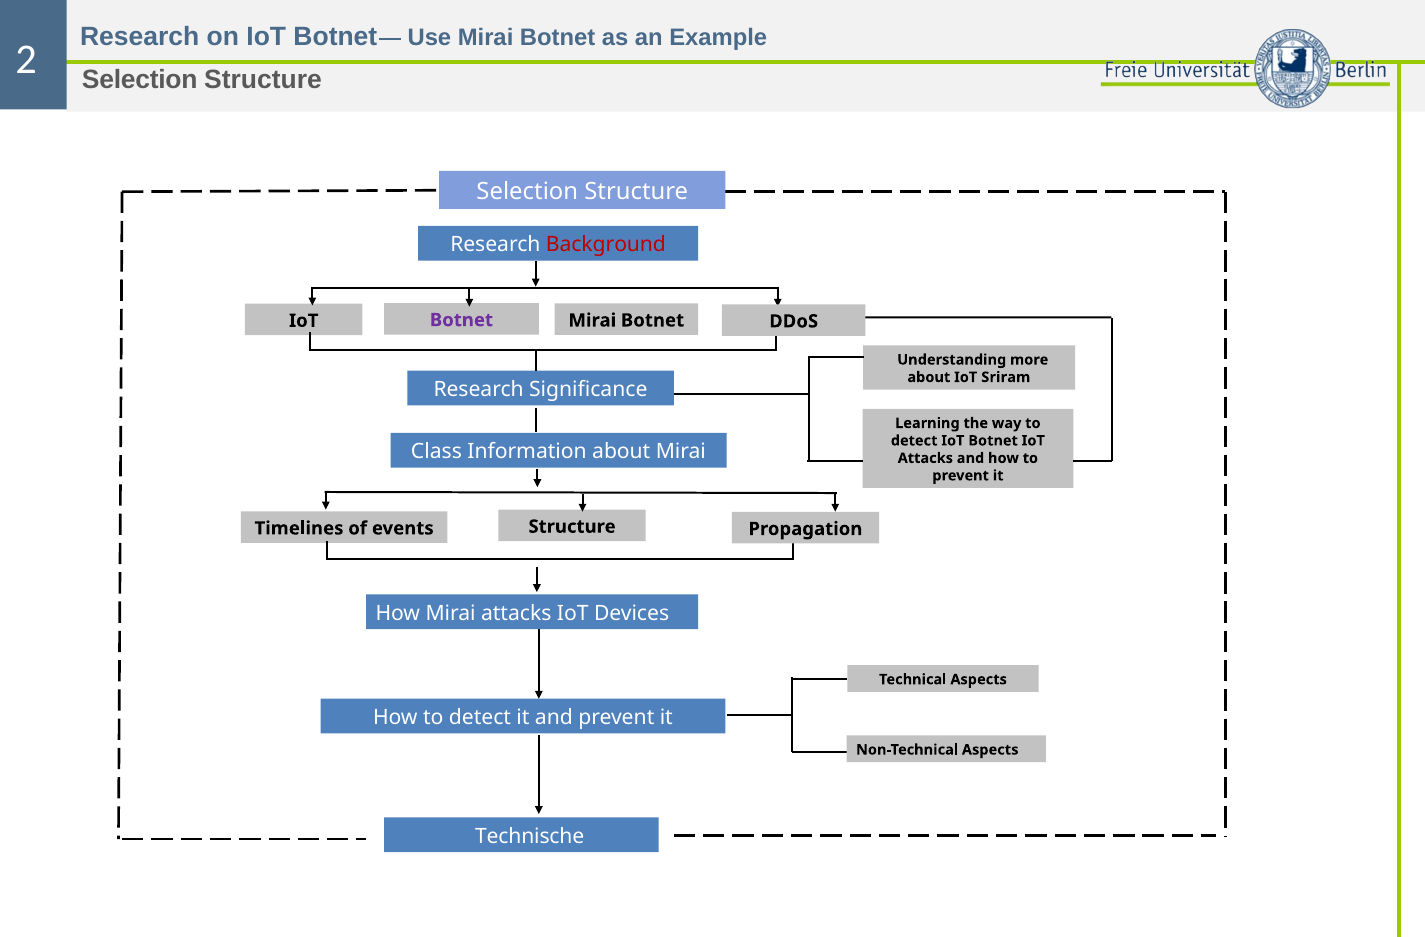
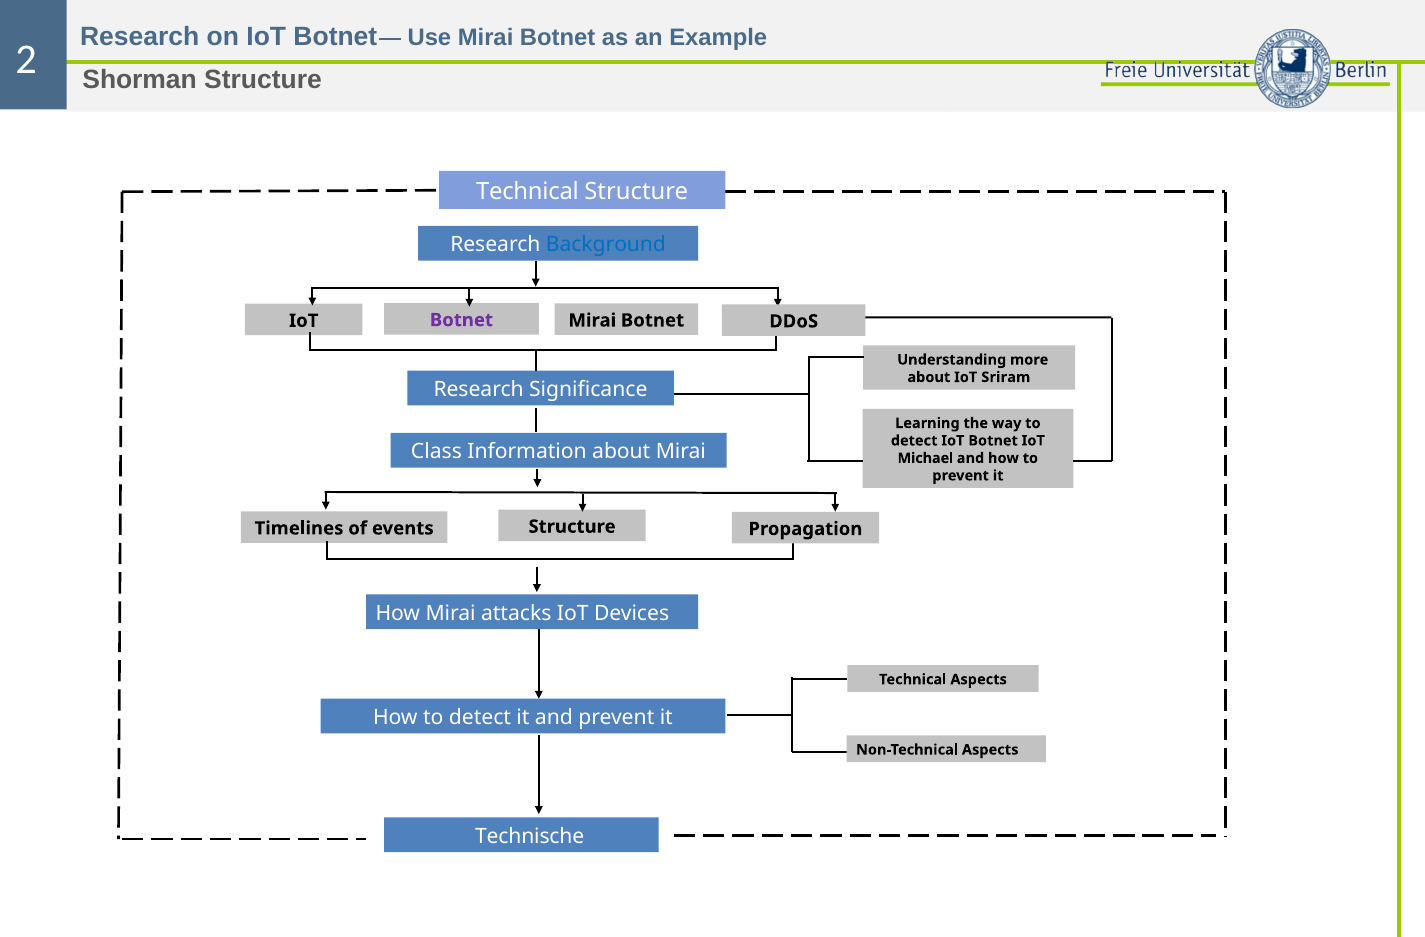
2 Selection: Selection -> Shorman (140, 80)
Selection: Selection -> Technical (527, 192)
Background colour: red -> blue (606, 245)
Attacks: Attacks -> Michael (925, 458)
